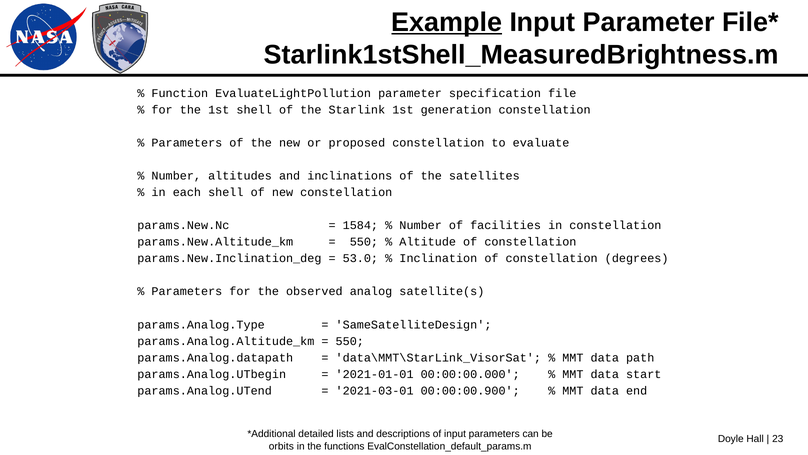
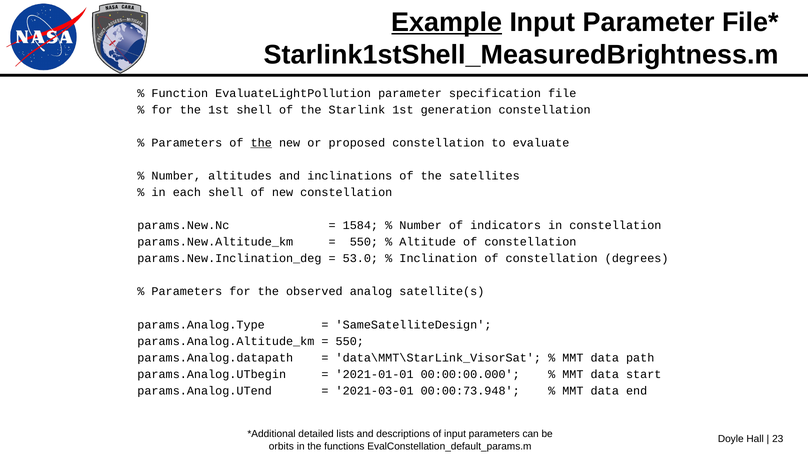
the underline: none -> present (261, 143)
facilities: facilities -> indicators (506, 225)
00:00:00.900: 00:00:00.900 -> 00:00:73.948 (470, 390)
